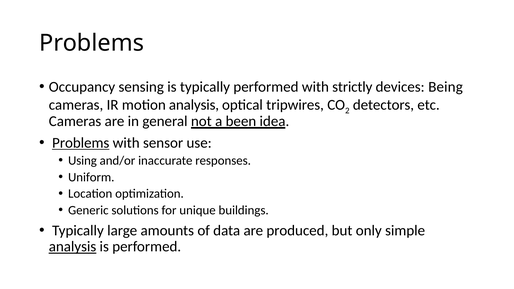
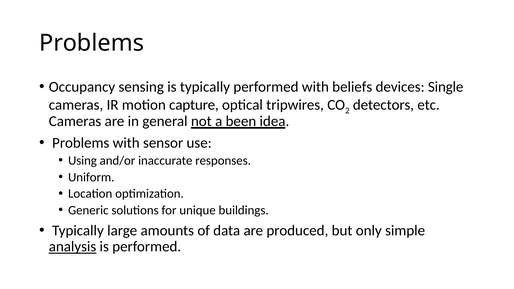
strictly: strictly -> beliefs (352, 87)
Being: Being -> Single (446, 87)
motion analysis: analysis -> capture (194, 105)
Problems underline: present -> none (81, 143)
